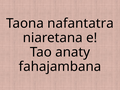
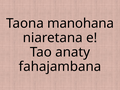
nafantatra: nafantatra -> manohana (81, 23)
